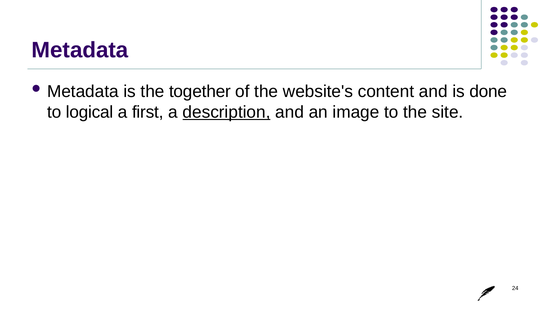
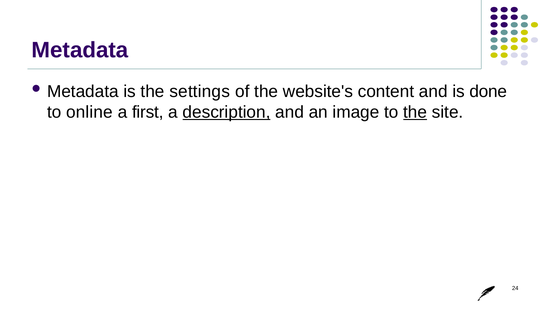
together: together -> settings (200, 91)
logical: logical -> online (89, 112)
the underline: none -> present (415, 112)
